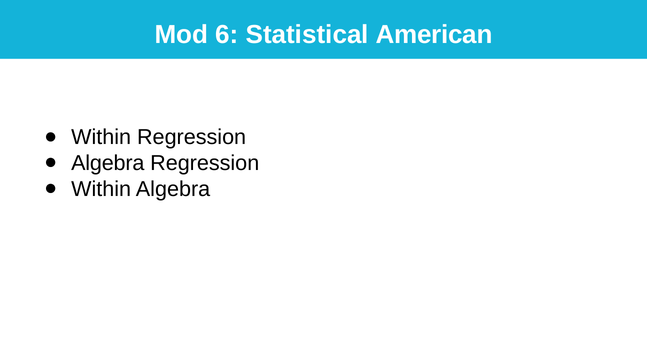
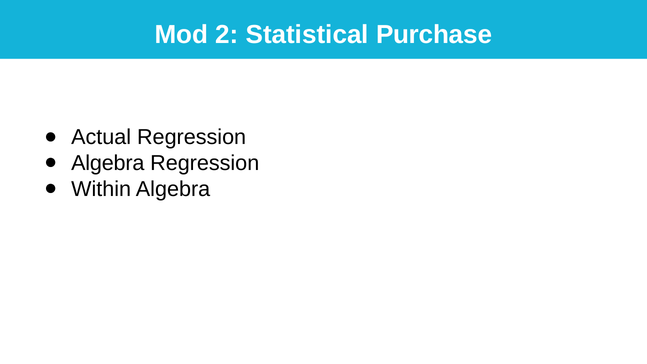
6: 6 -> 2 (227, 35)
American: American -> Purchase (434, 35)
Within: Within -> Actual (101, 137)
